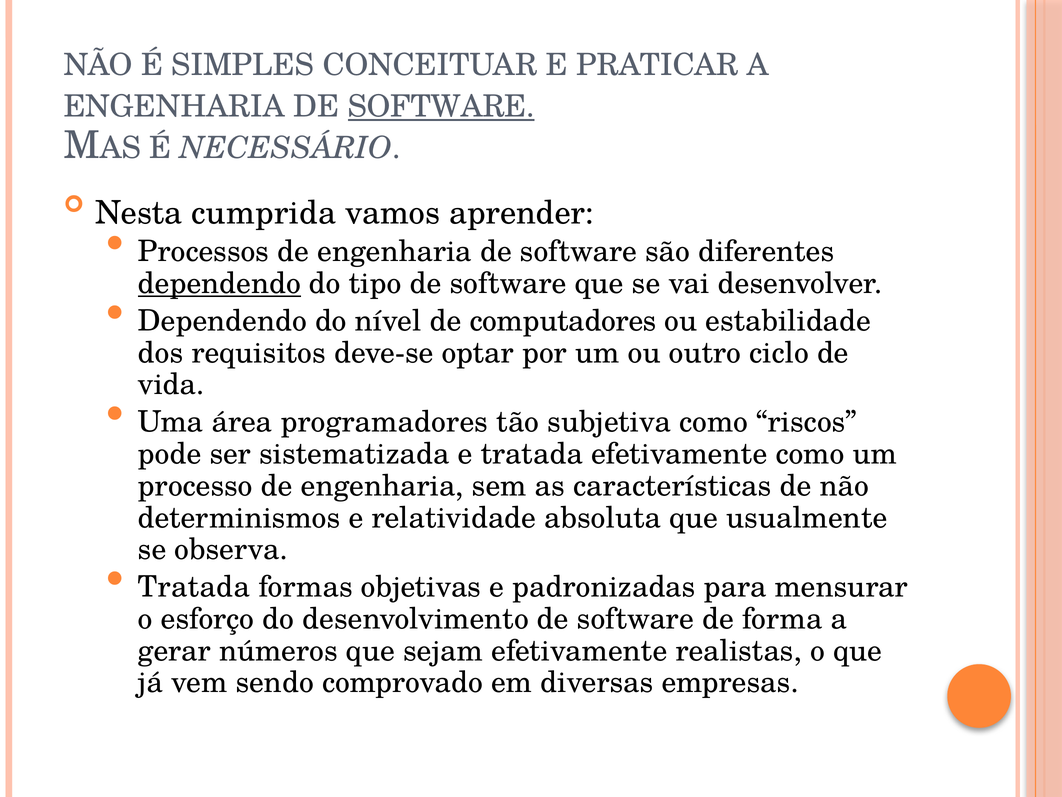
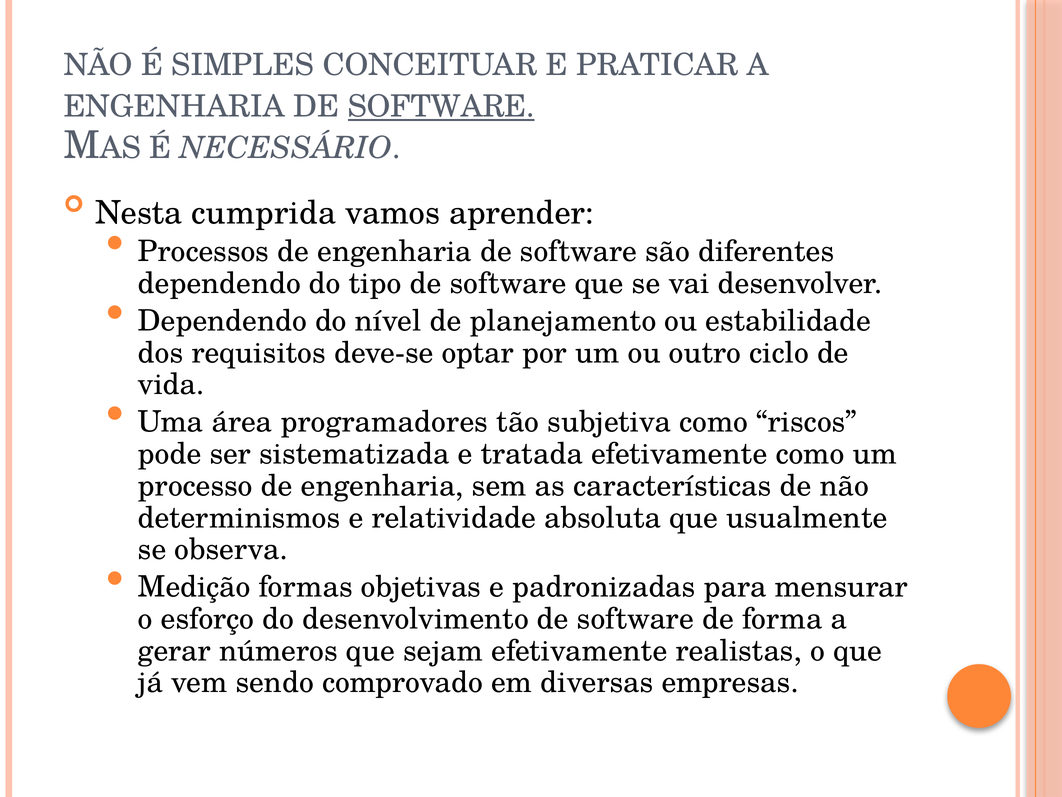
dependendo underline: present -> none (219, 283)
computadores: computadores -> planejamento (563, 321)
Tratada: Tratada -> Medição (194, 587)
